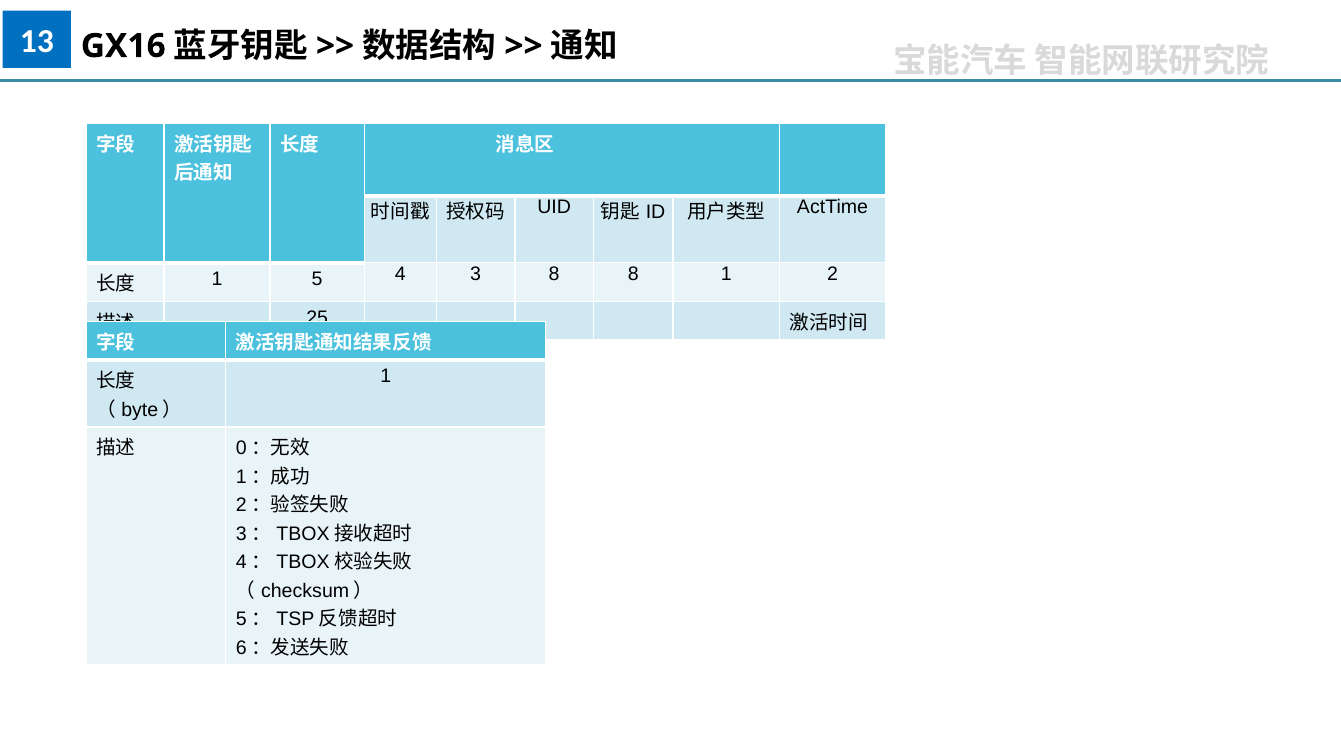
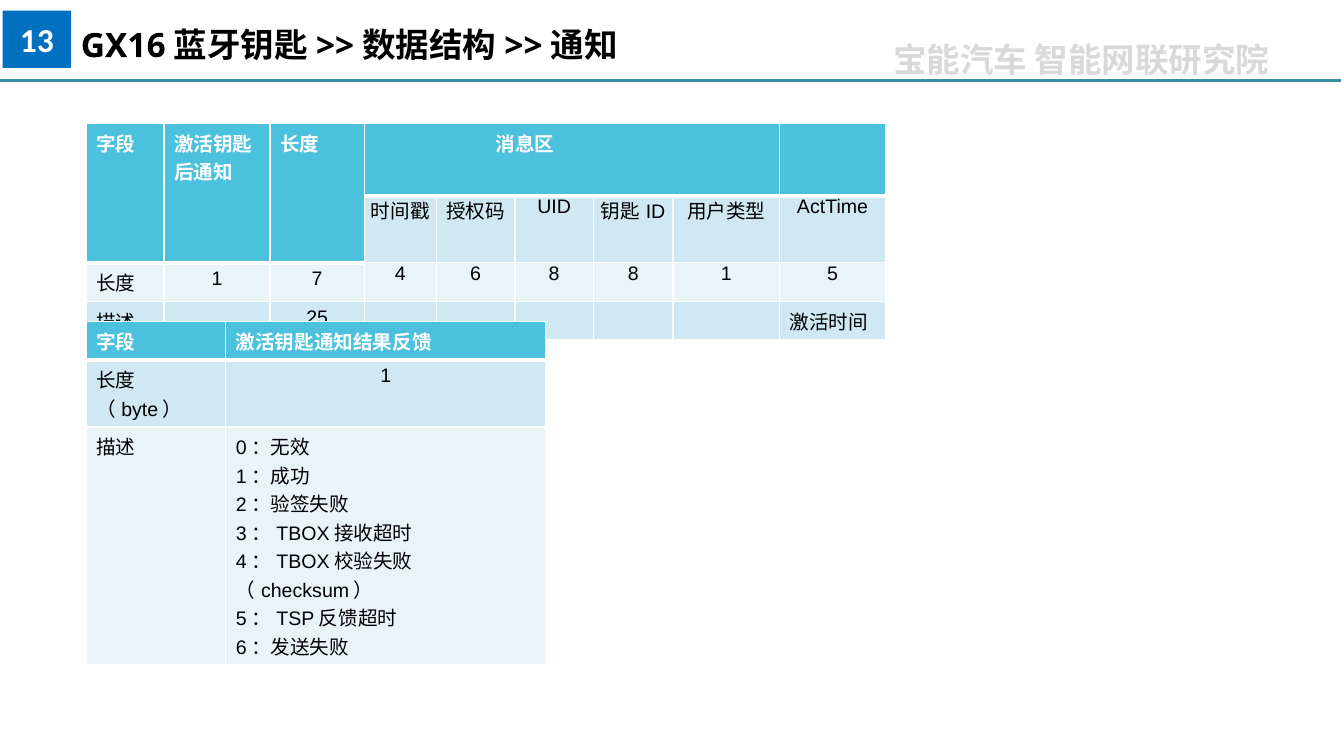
5: 5 -> 7 (317, 279)
3: 3 -> 6 (476, 274)
2: 2 -> 5 (833, 274)
